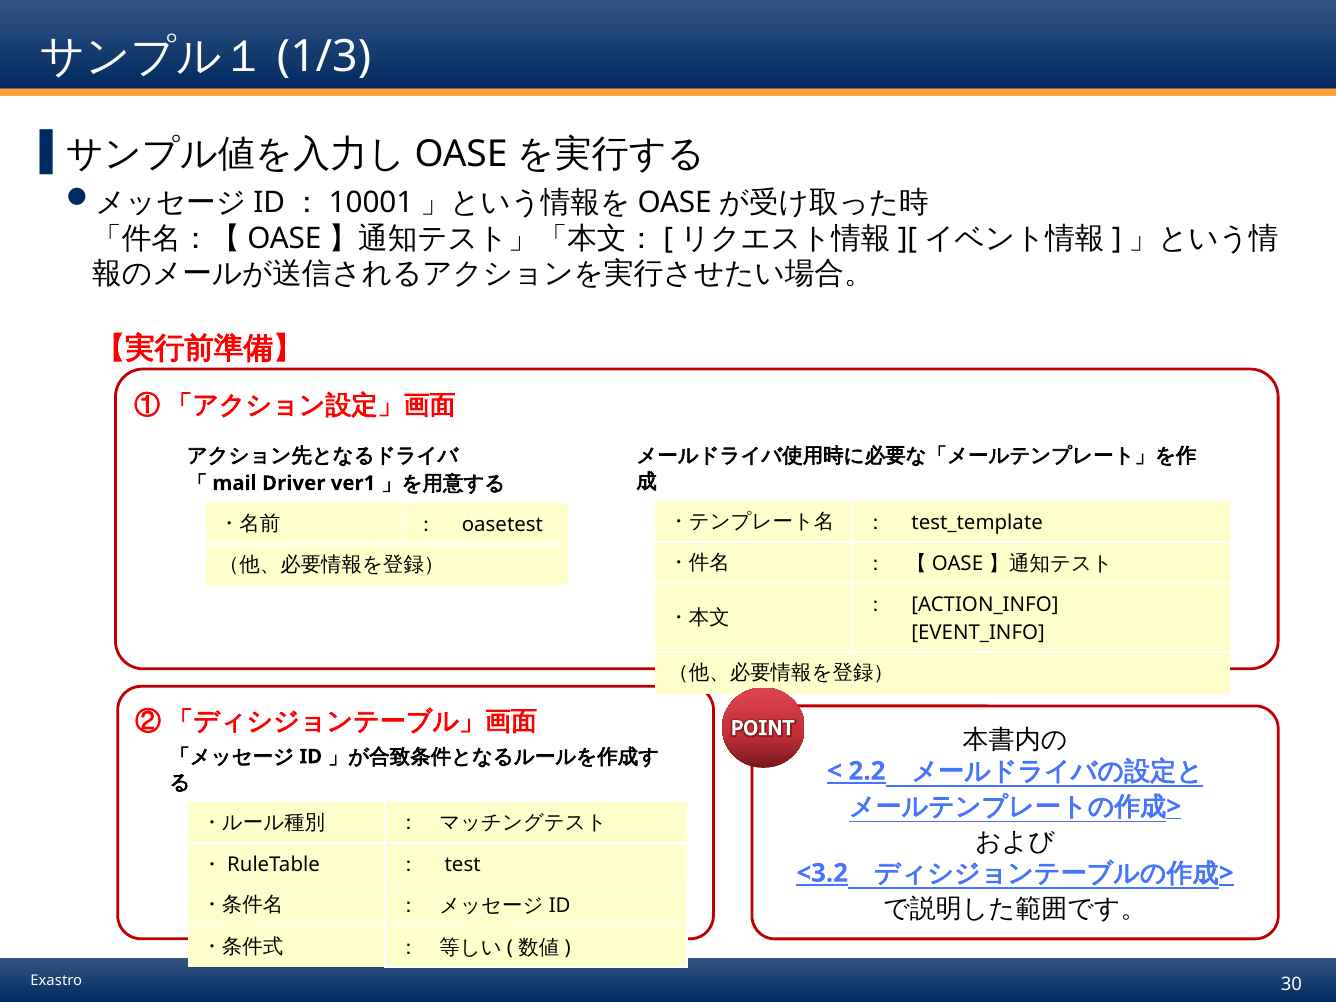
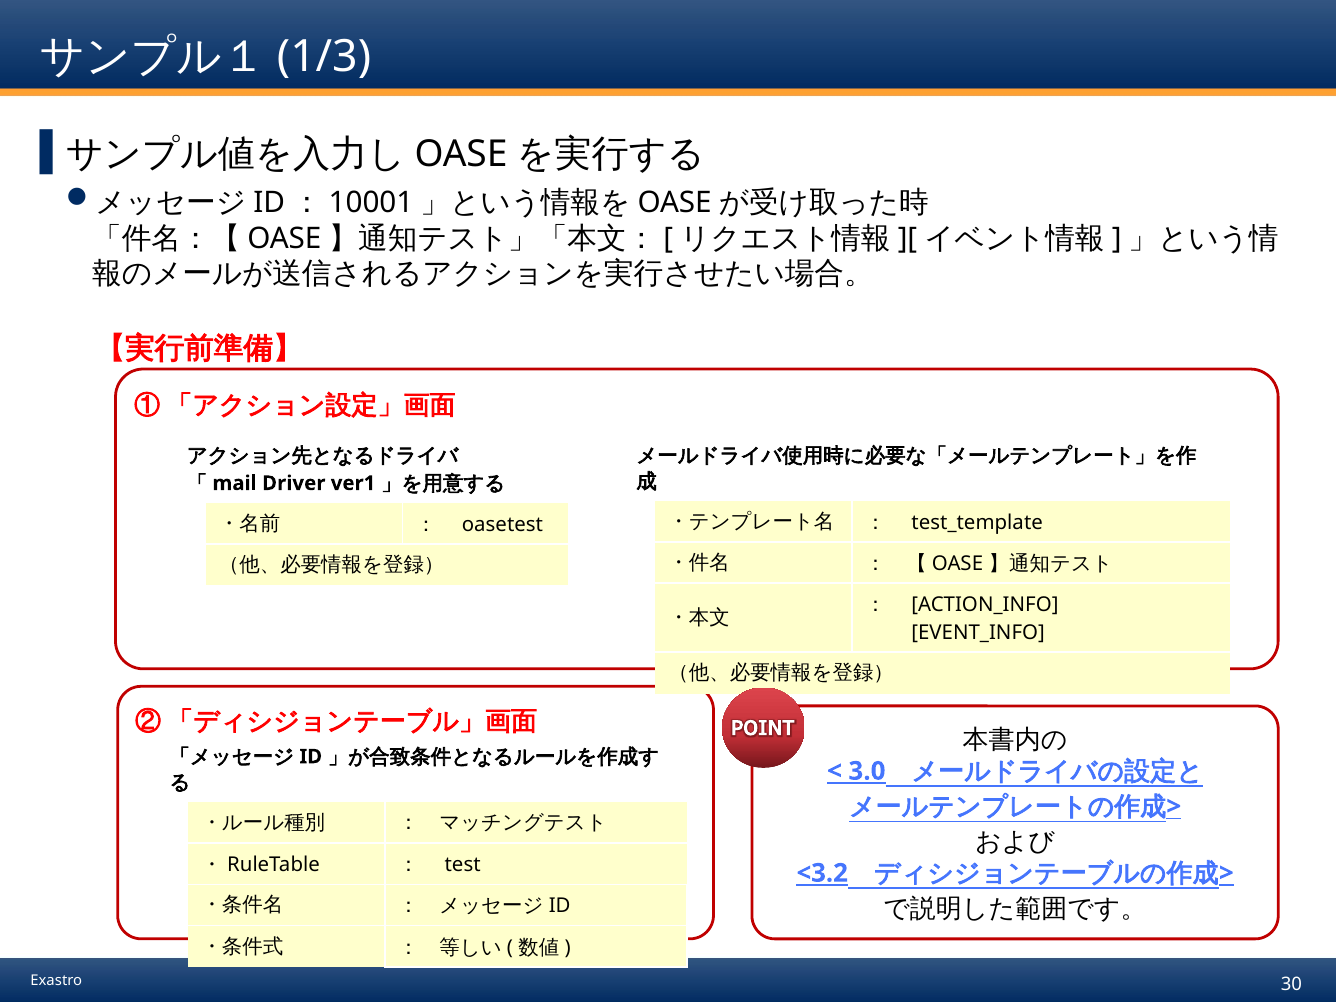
2.2: 2.2 -> 3.0 (867, 771)
